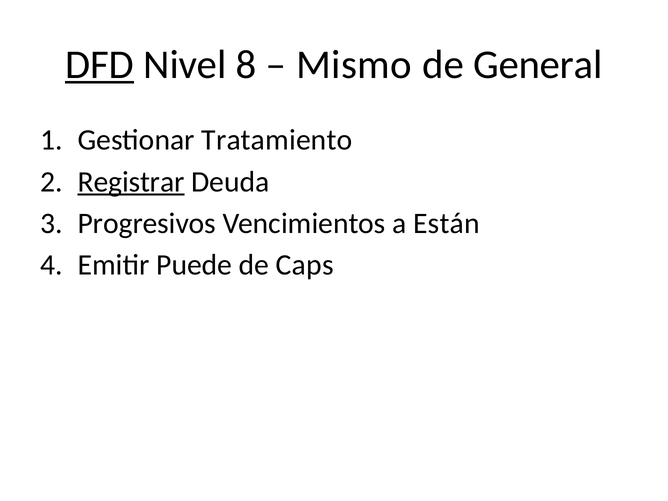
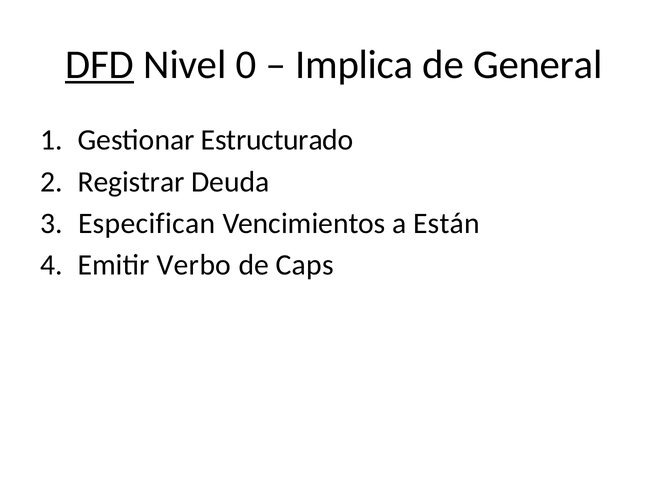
8: 8 -> 0 (246, 65)
Mismo: Mismo -> Implica (354, 65)
Tratamiento: Tratamiento -> Estructurado (277, 140)
Registrar underline: present -> none (131, 182)
Progresivos: Progresivos -> Especifican (147, 223)
Puede: Puede -> Verbo (194, 265)
